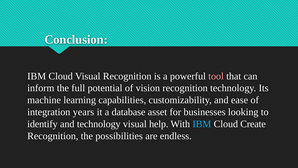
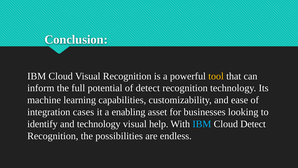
tool colour: pink -> yellow (216, 76)
of vision: vision -> detect (148, 88)
years: years -> cases (83, 112)
database: database -> enabling (129, 112)
Cloud Create: Create -> Detect (253, 124)
